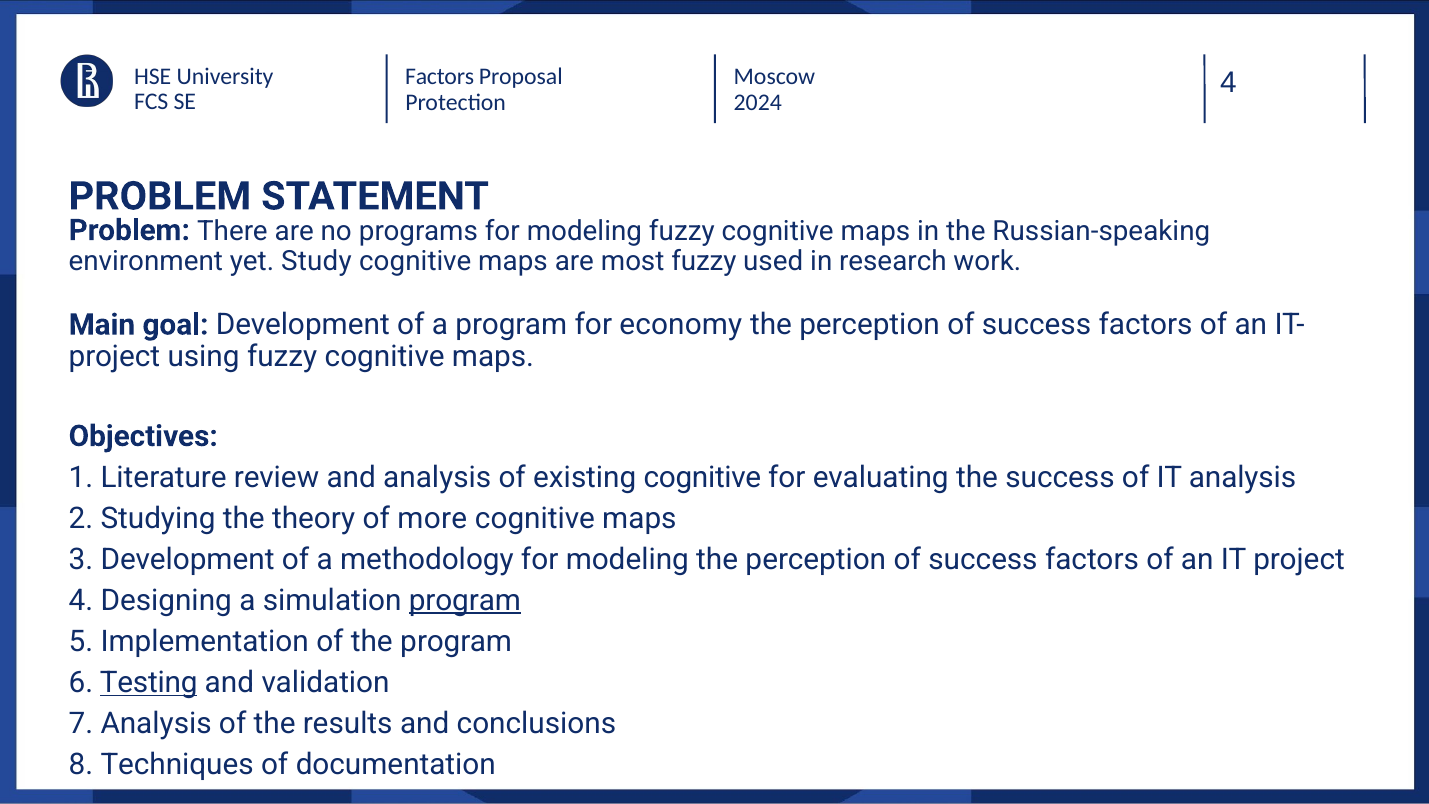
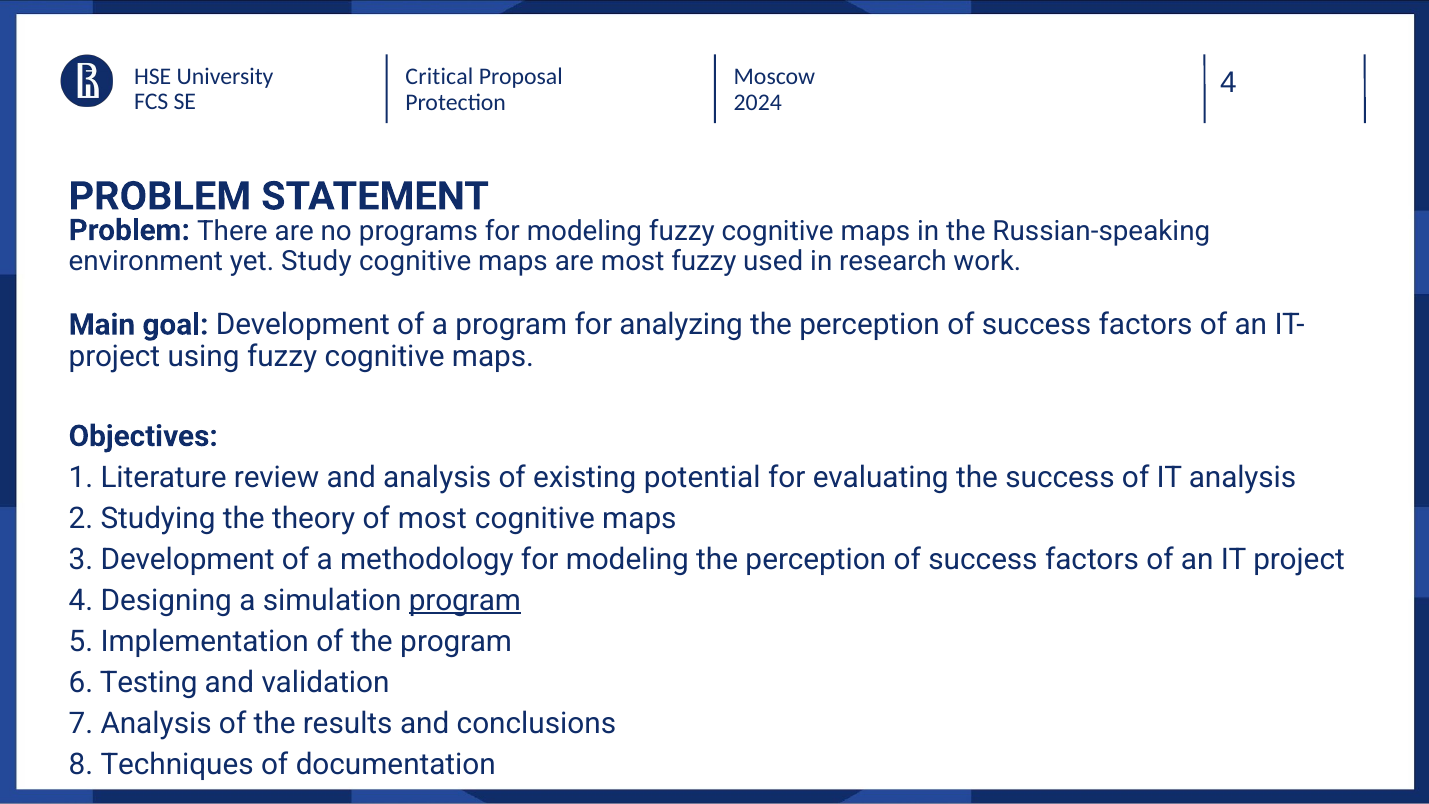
Factors: Factors -> Critical (439, 77)
economy: economy -> analyzing (681, 325)
existing cognitive: cognitive -> potential (702, 477)
of more: more -> most (432, 518)
Testing underline: present -> none (149, 683)
